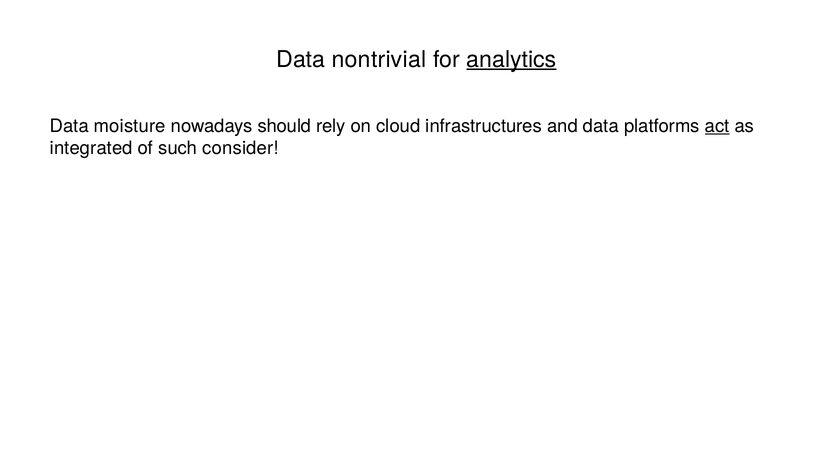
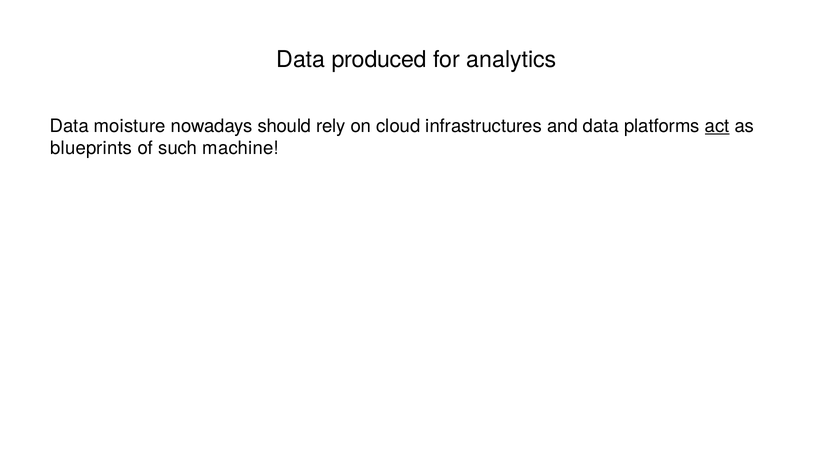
nontrivial: nontrivial -> produced (379, 59)
analytics underline: present -> none (511, 59)
integrated: integrated -> blueprints (91, 148)
consider: consider -> machine (241, 148)
